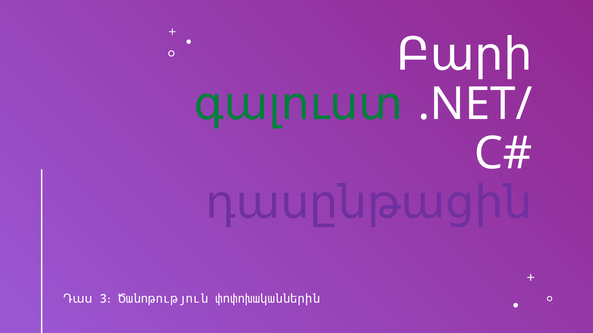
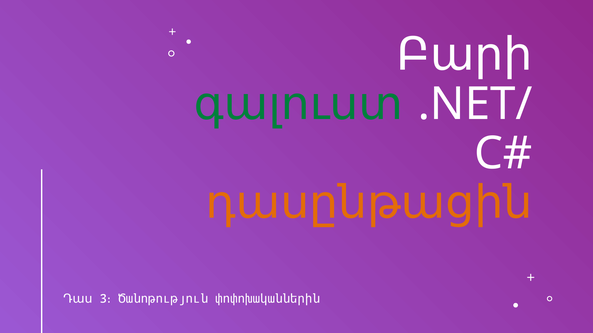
դասընթացին colour: purple -> orange (369, 203)
